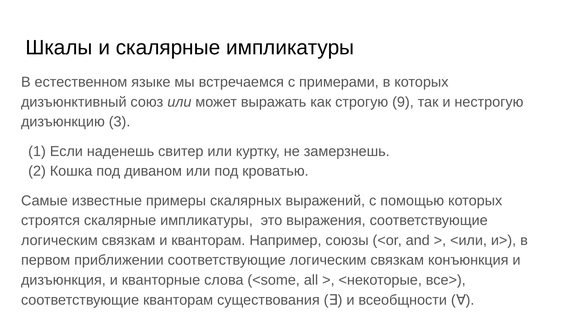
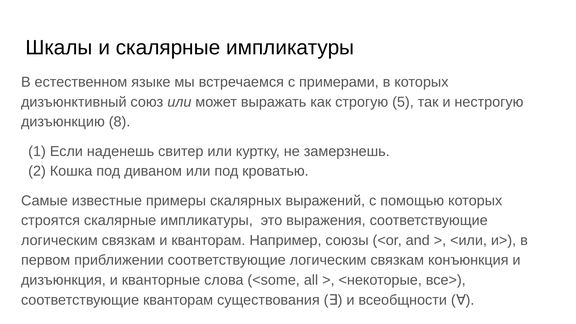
9: 9 -> 5 (403, 102)
3: 3 -> 8 (120, 122)
